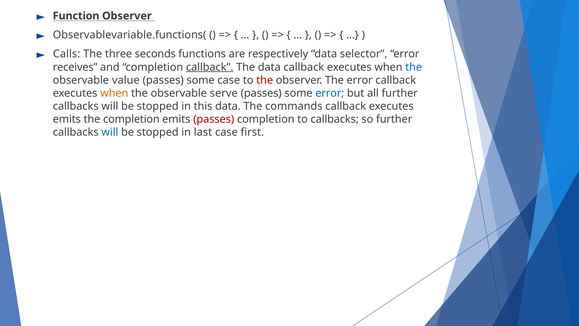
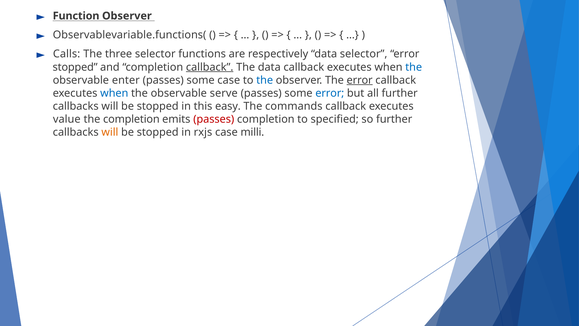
three seconds: seconds -> selector (155, 54)
receives: receives -> stopped (75, 67)
value: value -> enter (126, 80)
the colour: red -> blue (265, 80)
error underline: none -> present (360, 80)
when colour: orange -> blue (114, 93)
this data: data -> easy (228, 106)
emits: emits -> value (67, 119)
to callbacks: callbacks -> specified (335, 119)
will colour: blue -> orange (110, 132)
last: last -> rxjs (203, 132)
first: first -> milli (252, 132)
